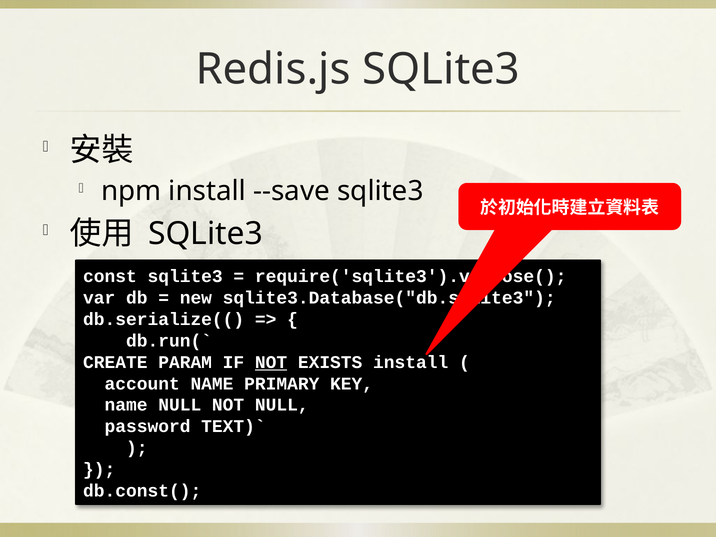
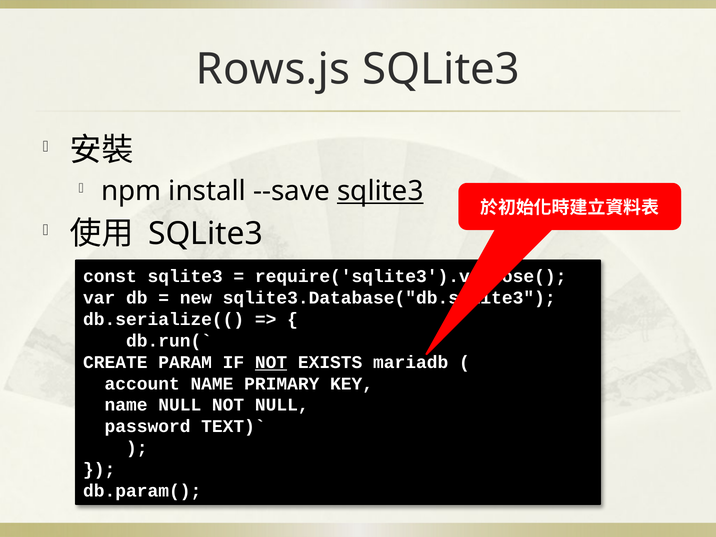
Redis.js: Redis.js -> Rows.js (273, 69)
sqlite3 underline: none -> present (380, 191)
EXISTS install: install -> mariadb (411, 362)
db.const(: db.const( -> db.param( (142, 491)
